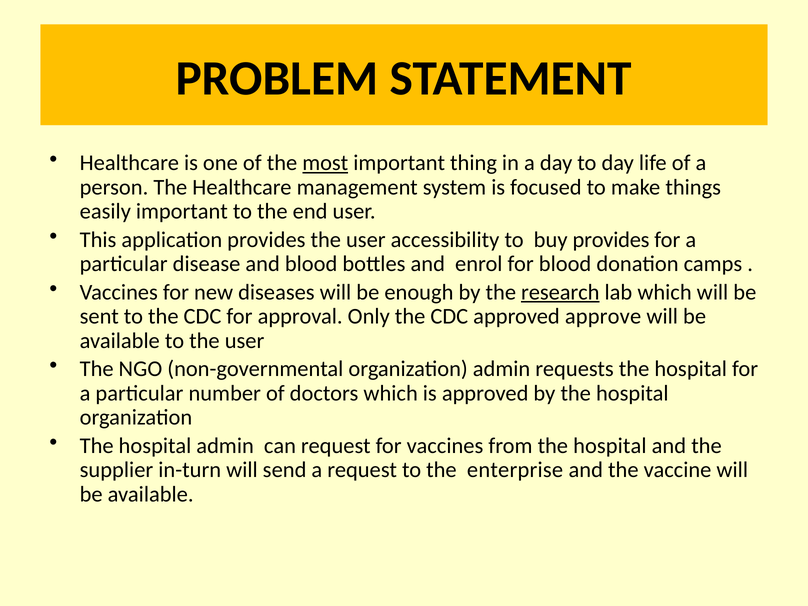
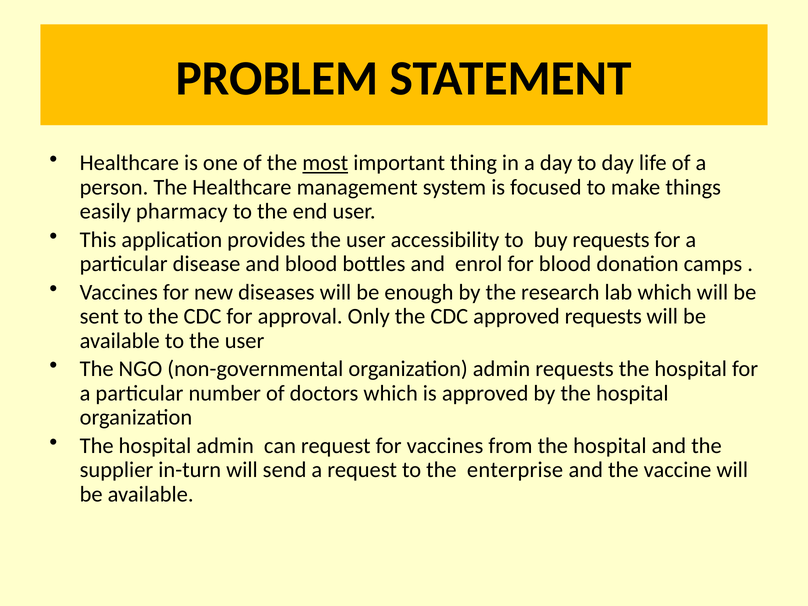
easily important: important -> pharmacy (182, 211)
buy provides: provides -> requests (611, 240)
research underline: present -> none (560, 292)
approved approve: approve -> requests (603, 316)
